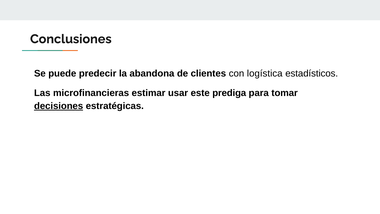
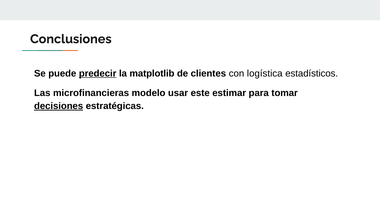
predecir underline: none -> present (98, 73)
abandona: abandona -> matplotlib (152, 73)
estimar: estimar -> modelo (149, 93)
prediga: prediga -> estimar (229, 93)
